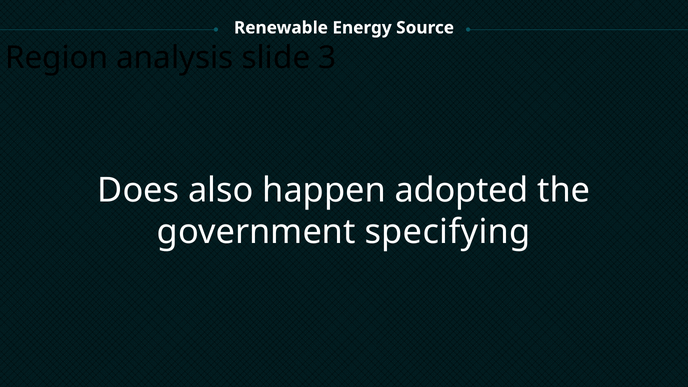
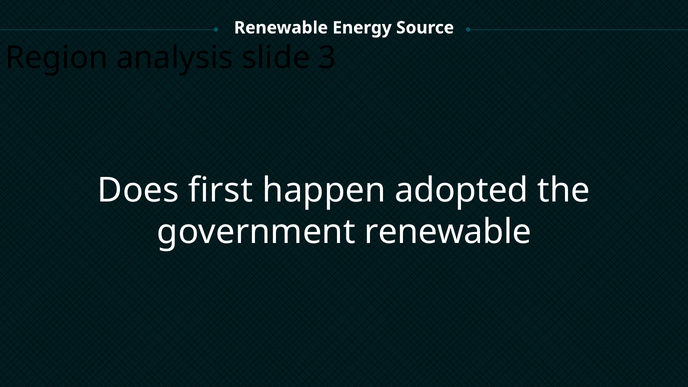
also: also -> first (221, 191)
government specifying: specifying -> renewable (448, 232)
